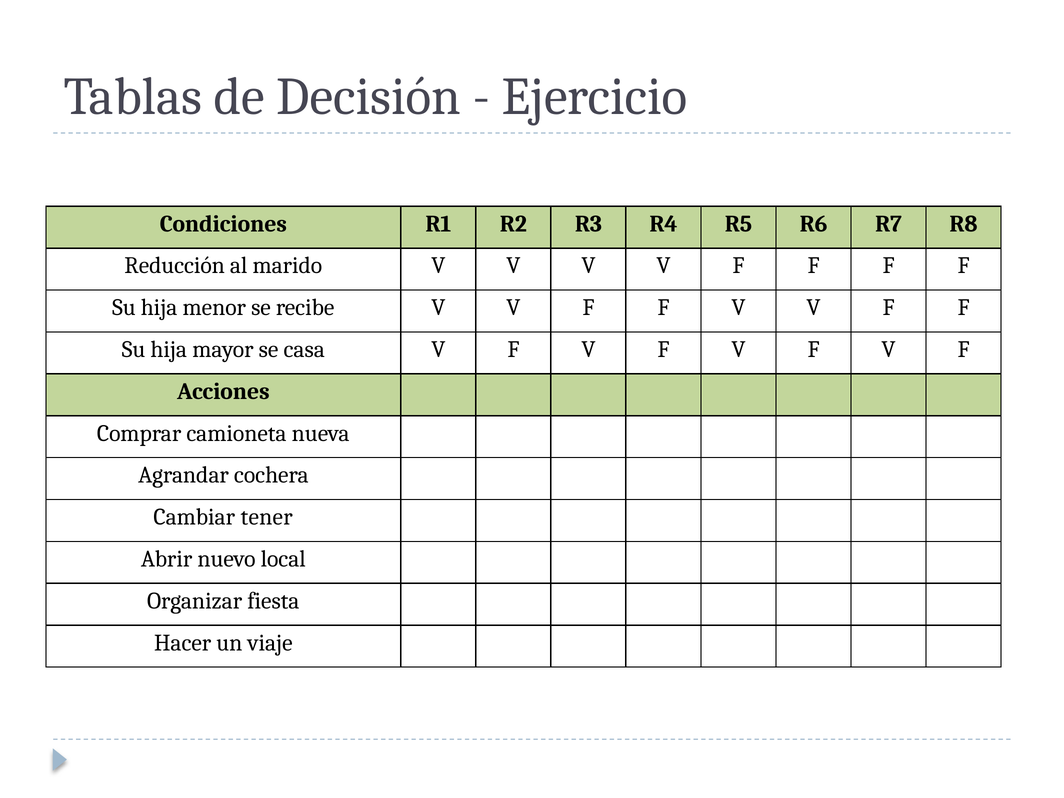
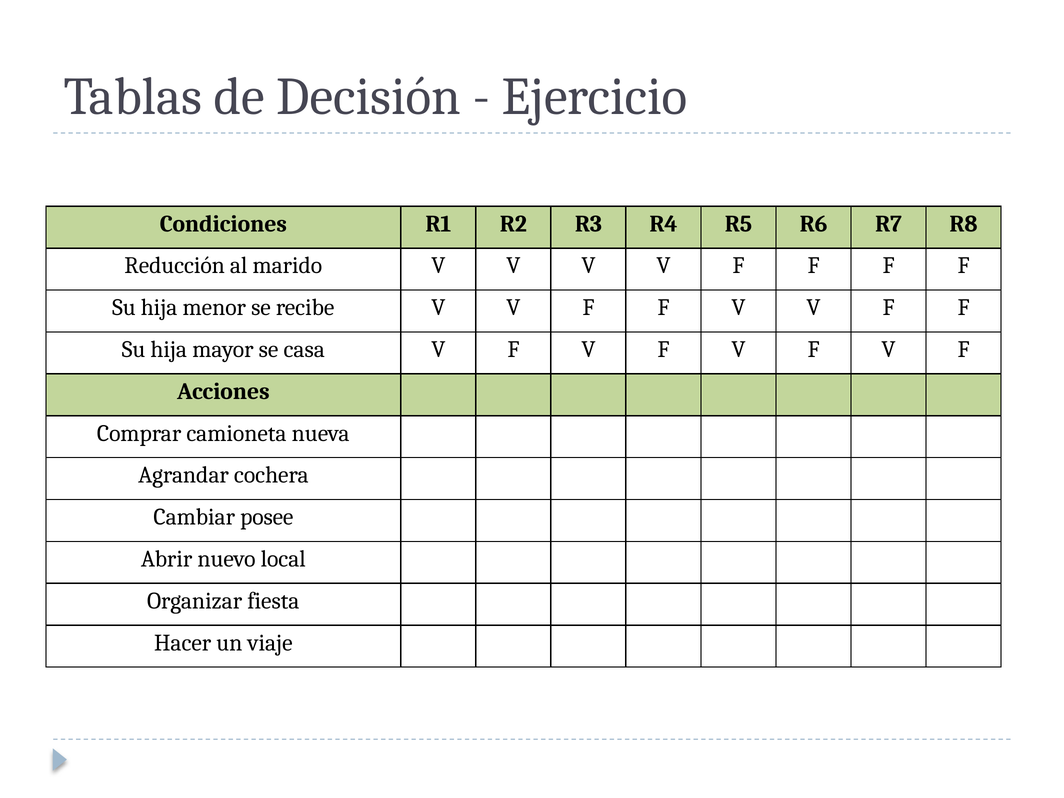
tener: tener -> posee (267, 517)
